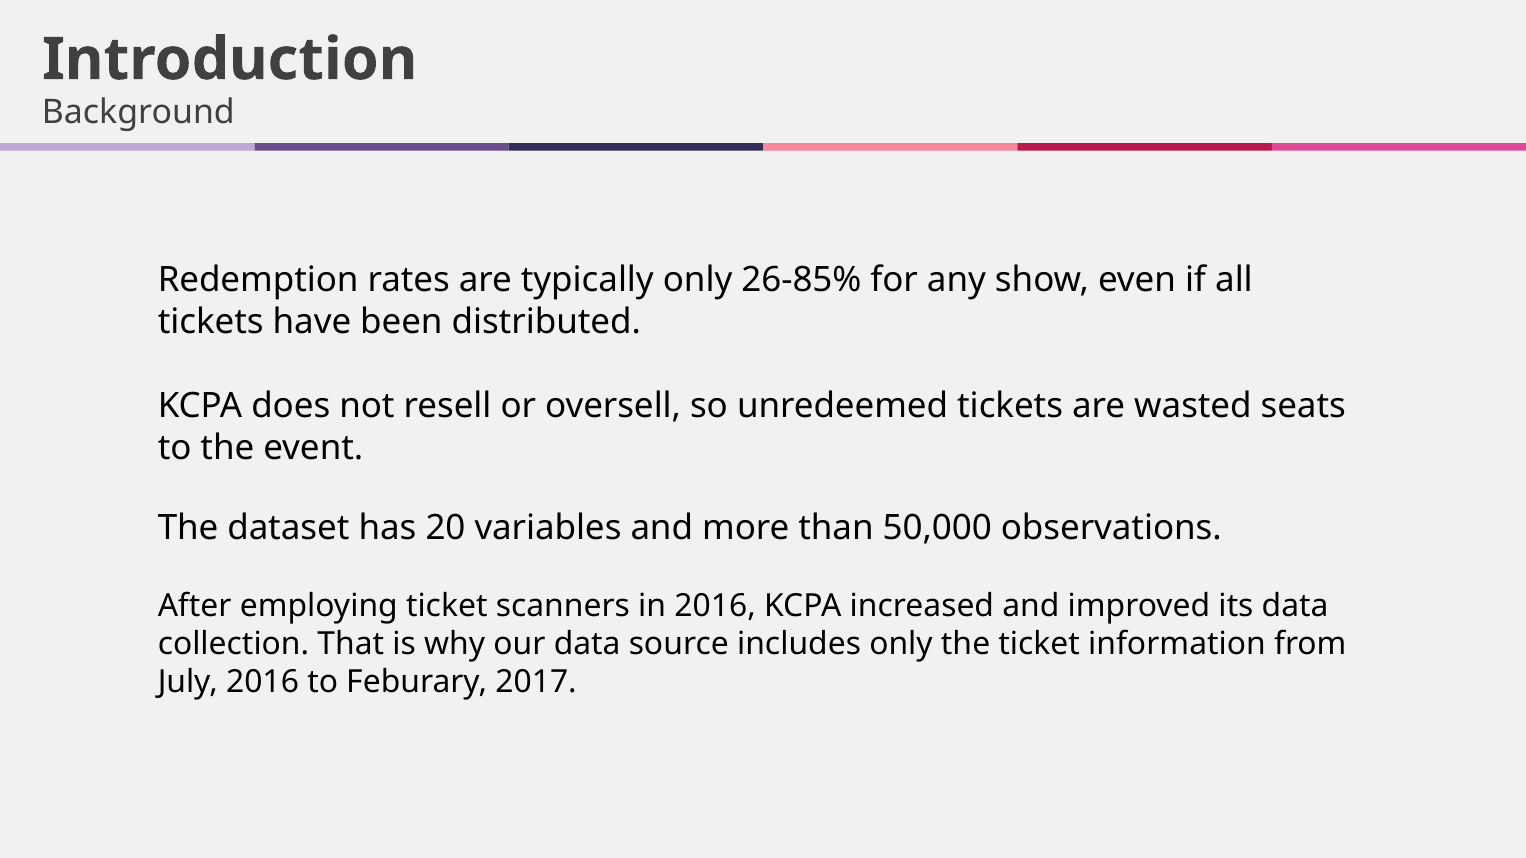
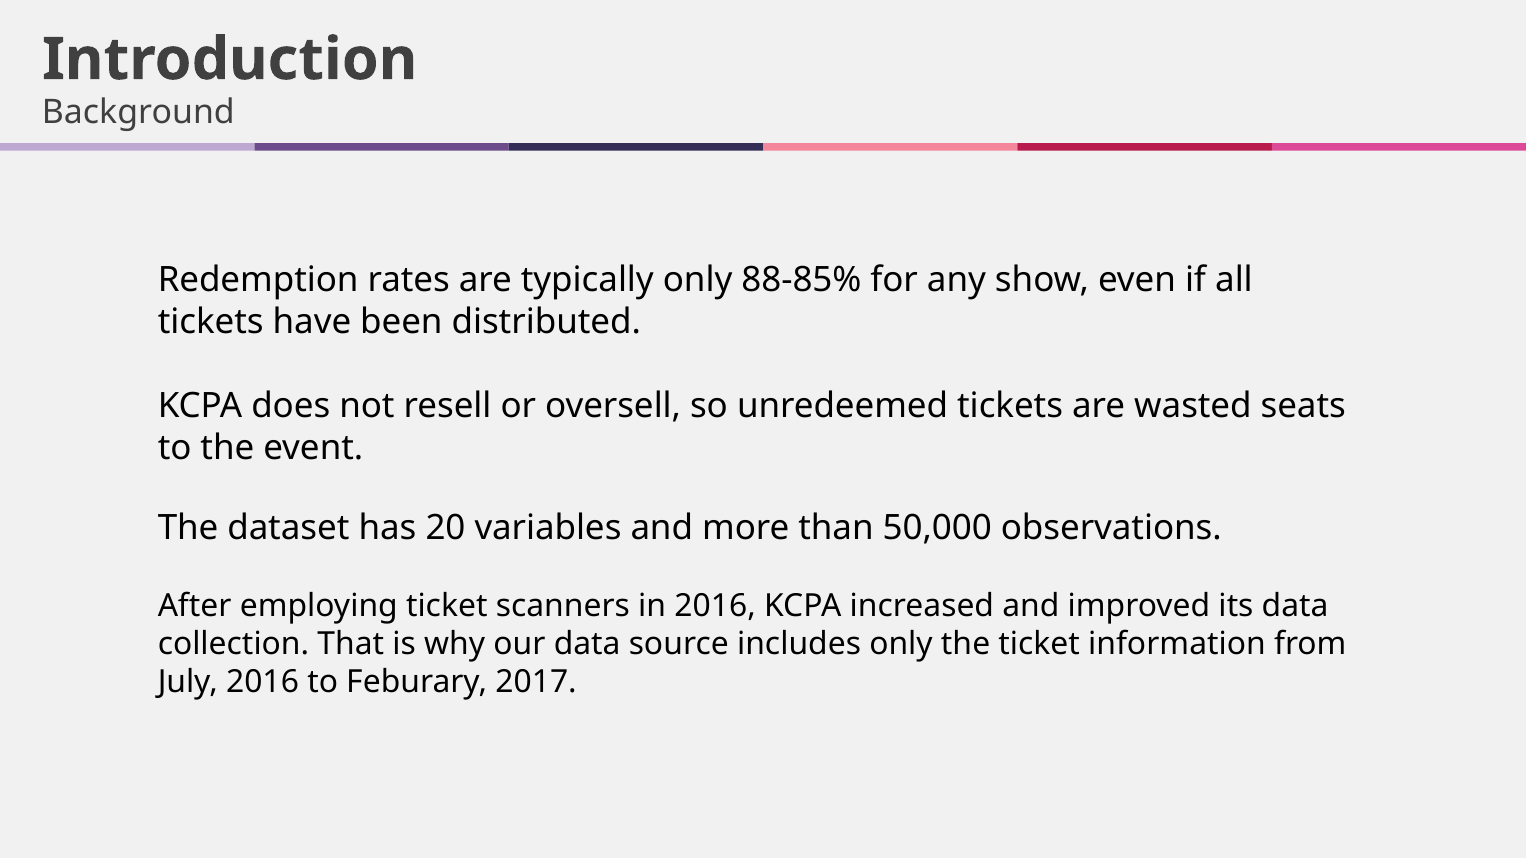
26-85%: 26-85% -> 88-85% (801, 280)
